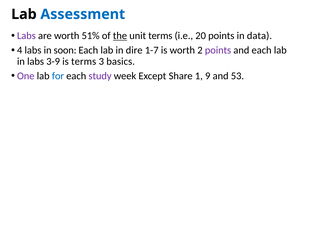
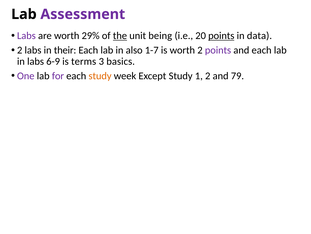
Assessment colour: blue -> purple (83, 14)
51%: 51% -> 29% (91, 36)
unit terms: terms -> being (160, 36)
points underline: none -> present (221, 36)
4: 4 -> 2 (20, 50)
soon: soon -> their (65, 50)
dire: dire -> also (134, 50)
3-9: 3-9 -> 6-9 (53, 61)
for colour: blue -> purple (58, 76)
study colour: purple -> orange (100, 76)
Except Share: Share -> Study (181, 76)
1 9: 9 -> 2 (208, 76)
53: 53 -> 79 (237, 76)
